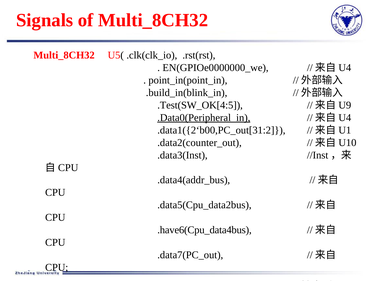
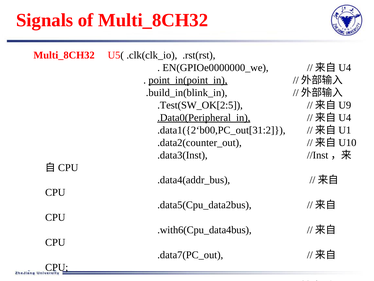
point_in(point_in underline: none -> present (188, 80)
.Test(SW_OK[4:5: .Test(SW_OK[4:5 -> .Test(SW_OK[2:5 (200, 105)
.have6(Cpu_data4bus: .have6(Cpu_data4bus -> .with6(Cpu_data4bus (204, 230)
